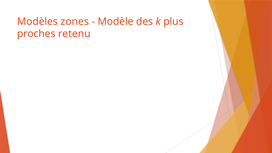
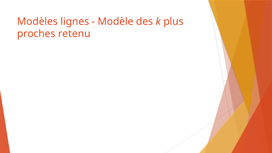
zones: zones -> lignes (75, 21)
